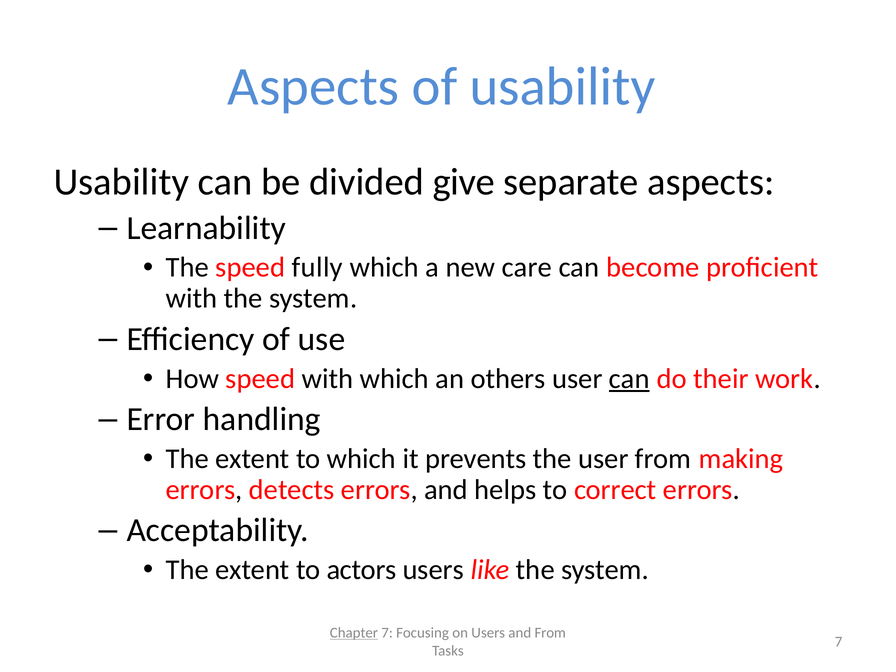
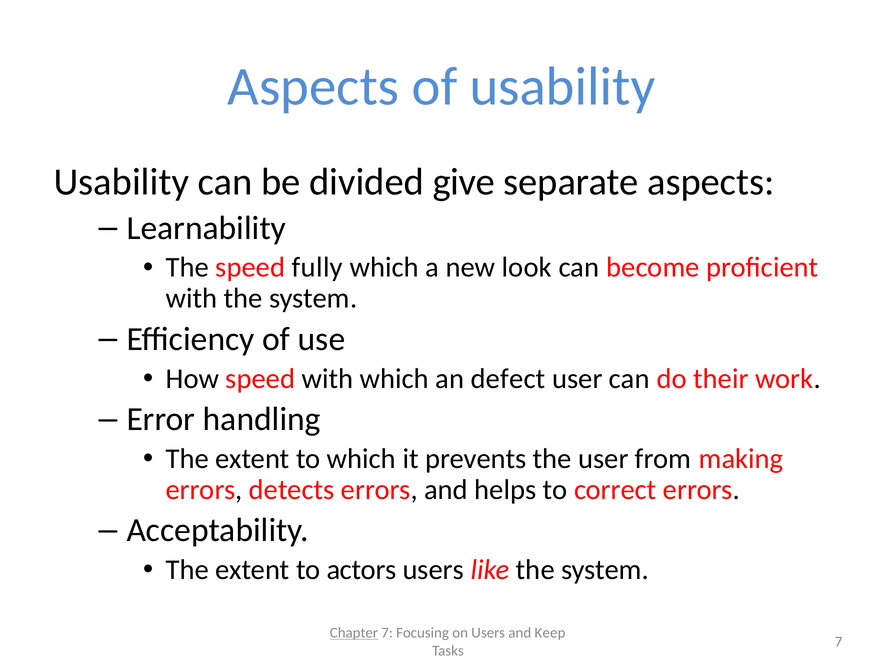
care: care -> look (527, 268)
others: others -> defect (508, 379)
can underline: present -> none (629, 379)
and From: From -> Keep (550, 633)
